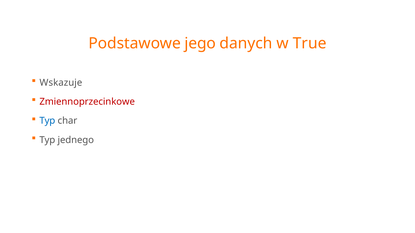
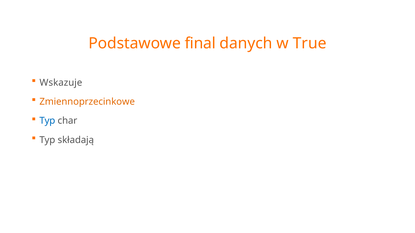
jego: jego -> final (200, 43)
Zmiennoprzecinkowe colour: red -> orange (87, 102)
jednego: jednego -> składają (76, 140)
